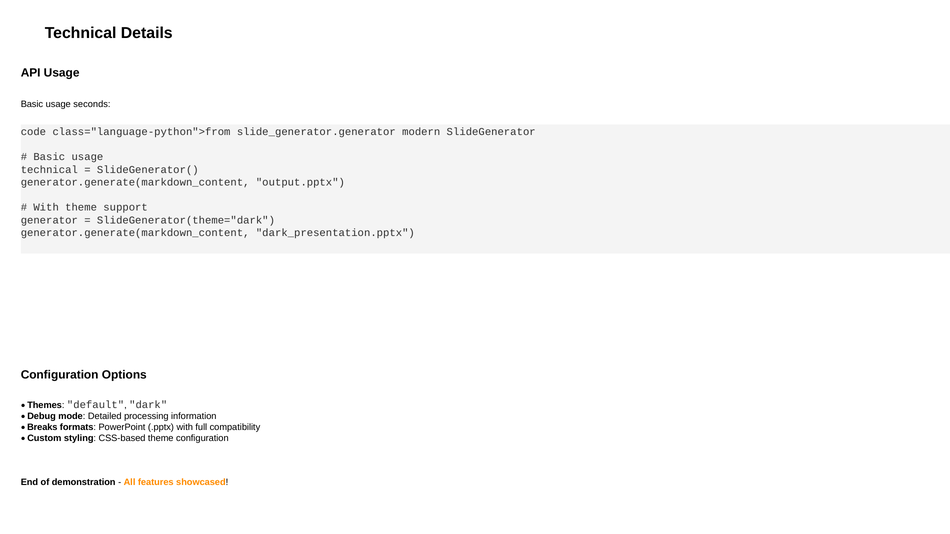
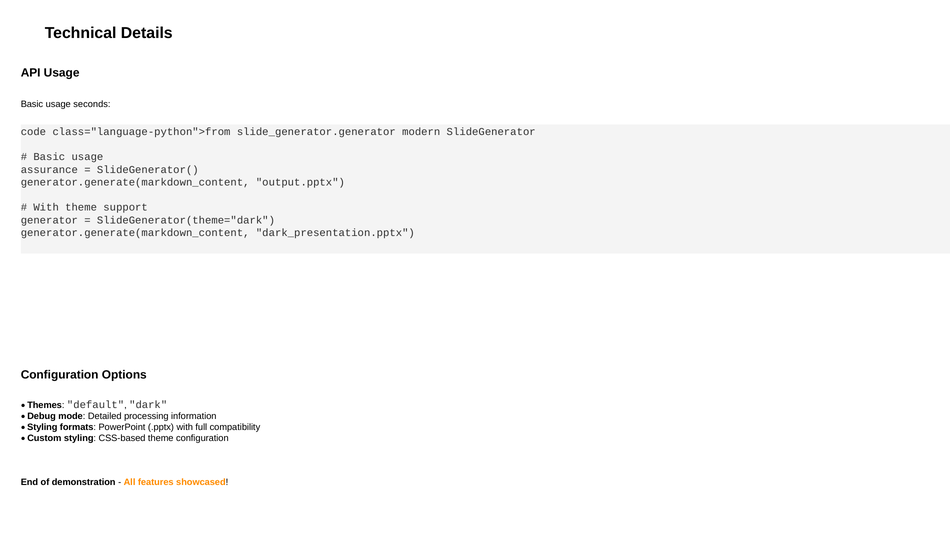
technical: technical -> assurance (49, 170)
Breaks: Breaks -> Styling (42, 428)
